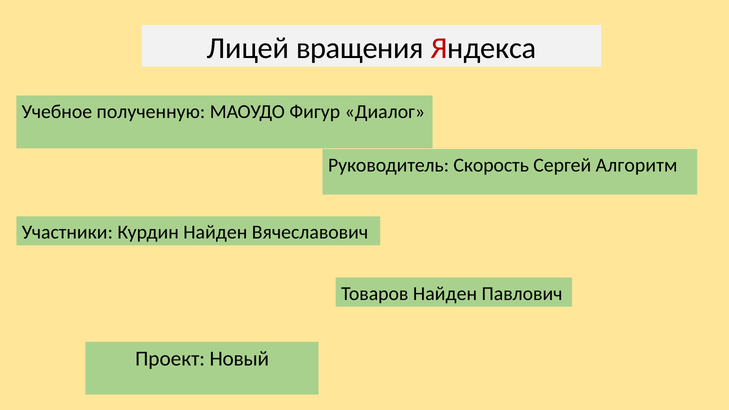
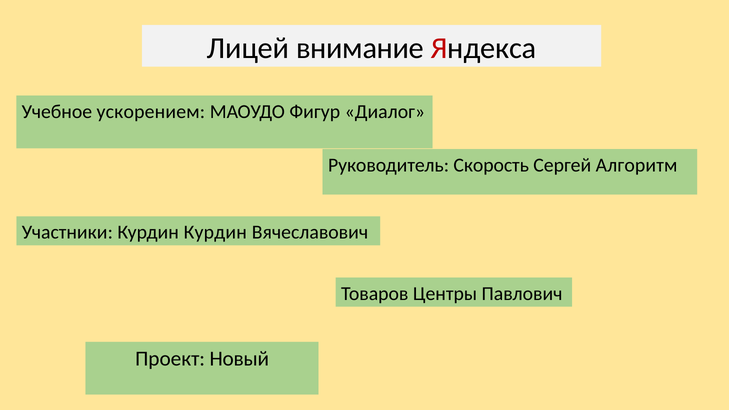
вращения: вращения -> внимание (360, 48)
полученную: полученную -> ускорением (151, 112)
Курдин Найден: Найден -> Курдин (215, 232)
Товаров Найден: Найден -> Центры (445, 294)
